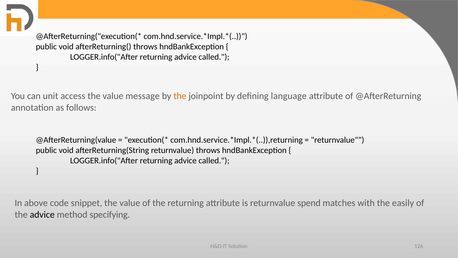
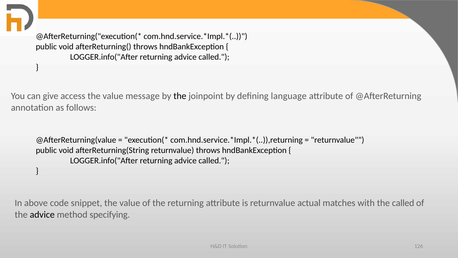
unit: unit -> give (51, 96)
the colour: orange -> black (180, 96)
spend: spend -> actual (309, 203)
the easily: easily -> called (403, 203)
